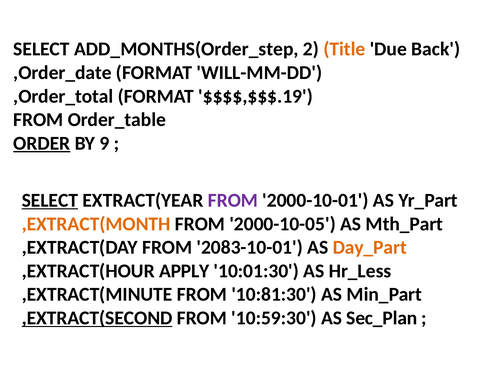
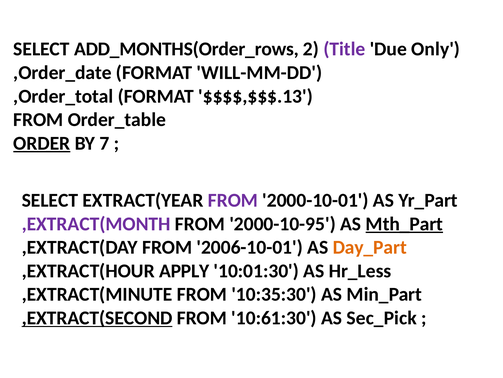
ADD_MONTHS(Order_step: ADD_MONTHS(Order_step -> ADD_MONTHS(Order_rows (186, 49)
Title colour: orange -> purple (344, 49)
Back: Back -> Only (436, 49)
$$$$,$$$.19: $$$$,$$$.19 -> $$$$,$$$.13 (256, 96)
9: 9 -> 7 (104, 143)
SELECT underline: present -> none (50, 200)
,EXTRACT(MONTH colour: orange -> purple (96, 223)
2000-10-05: 2000-10-05 -> 2000-10-95 (283, 223)
Mth_Part underline: none -> present (404, 223)
2083-10-01: 2083-10-01 -> 2006-10-01 (250, 247)
10:81:30: 10:81:30 -> 10:35:30 (274, 294)
10:59:30: 10:59:30 -> 10:61:30 (274, 317)
Sec_Plan: Sec_Plan -> Sec_Pick (382, 317)
